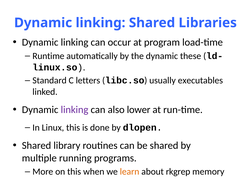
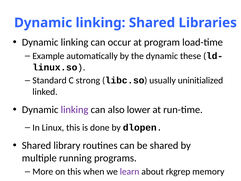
Runtime: Runtime -> Example (48, 56)
letters: letters -> strong (88, 80)
executables: executables -> uninitialized (200, 80)
learn colour: orange -> purple (130, 171)
